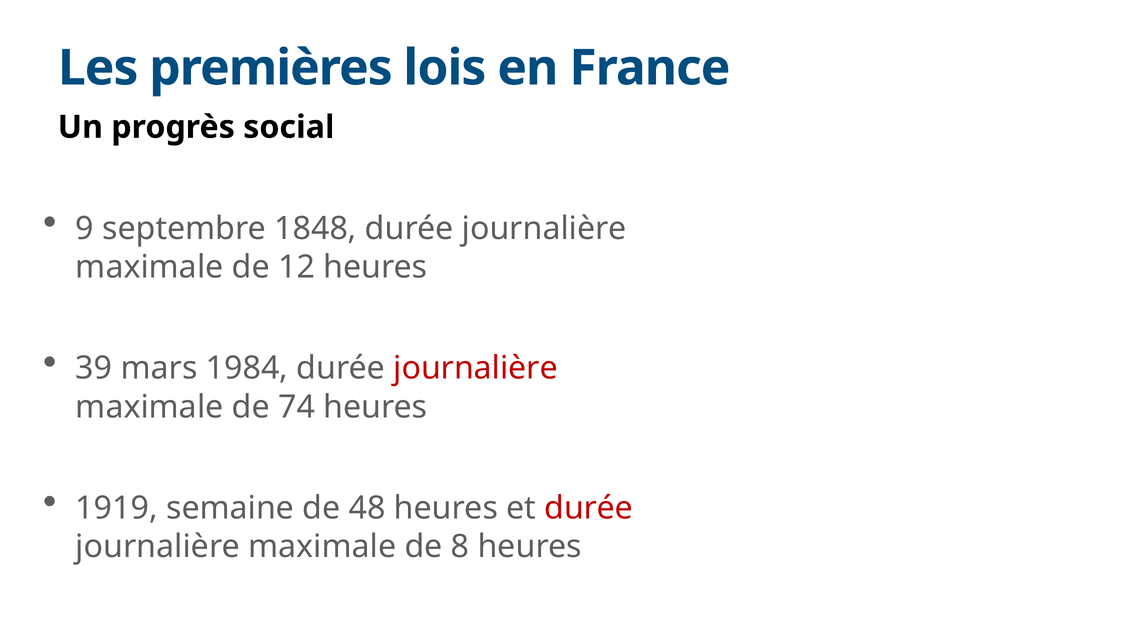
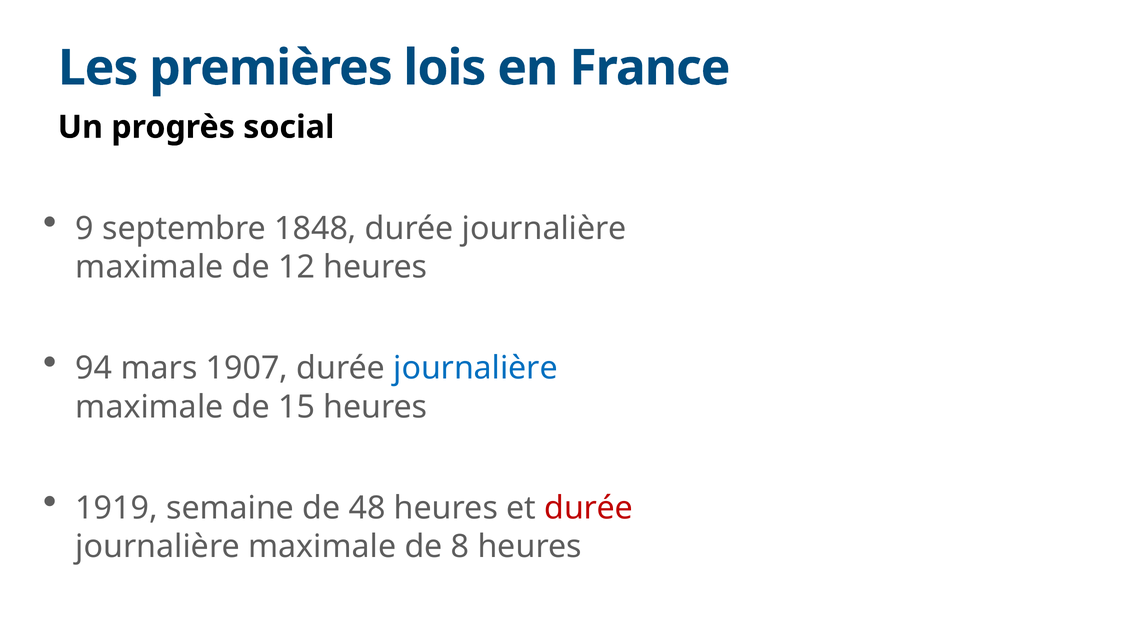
39: 39 -> 94 (94, 368)
1984: 1984 -> 1907 (247, 368)
journalière colour: red -> blue (476, 368)
74: 74 -> 15 (297, 407)
